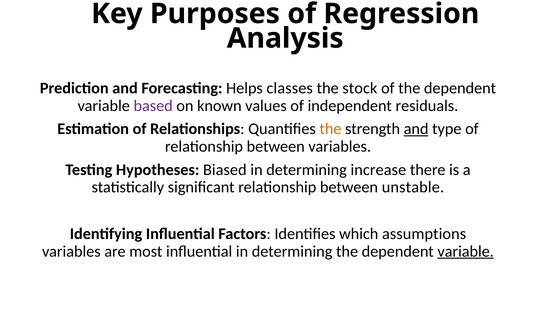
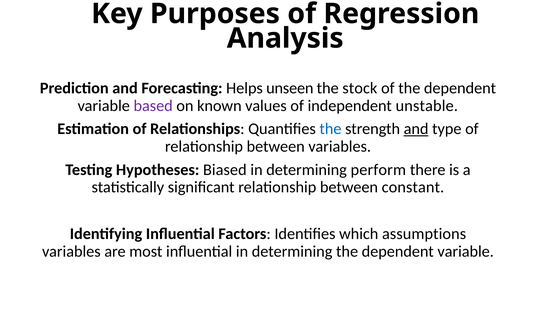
classes: classes -> unseen (290, 88)
residuals: residuals -> unstable (427, 106)
the colour: orange -> blue (330, 129)
increase: increase -> perform (378, 170)
unstable: unstable -> constant (413, 187)
variable underline: present -> none (466, 252)
